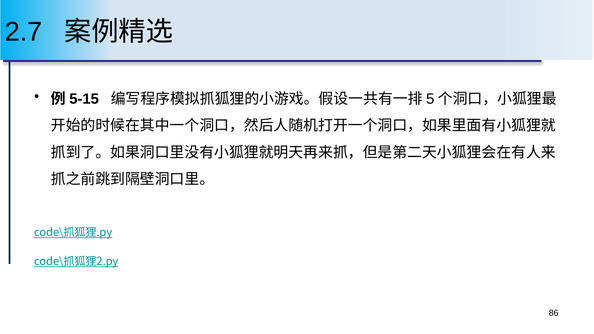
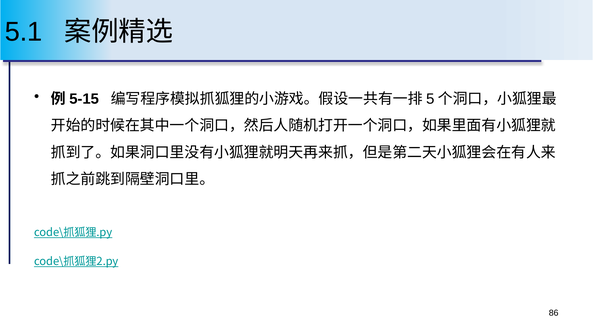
2.7: 2.7 -> 5.1 (24, 32)
